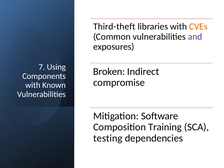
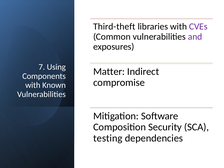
CVEs colour: orange -> purple (198, 27)
Broken: Broken -> Matter (109, 72)
Training: Training -> Security (165, 127)
